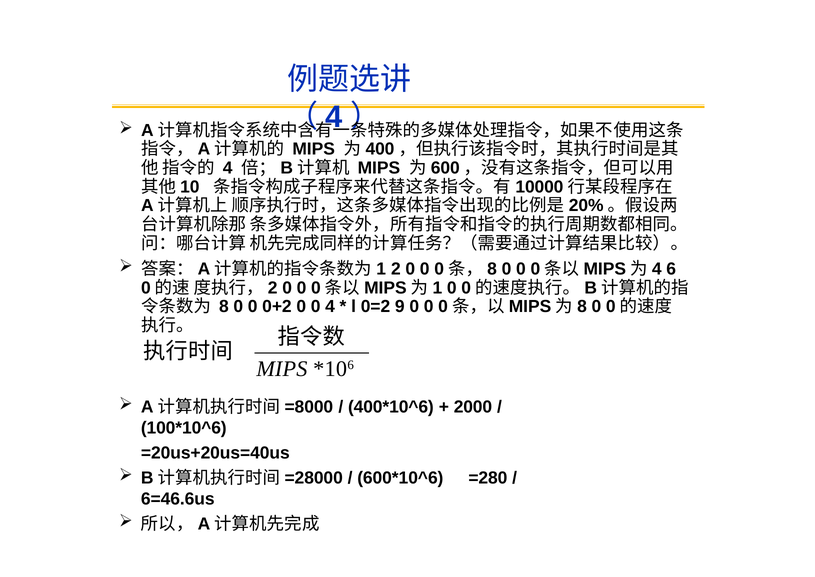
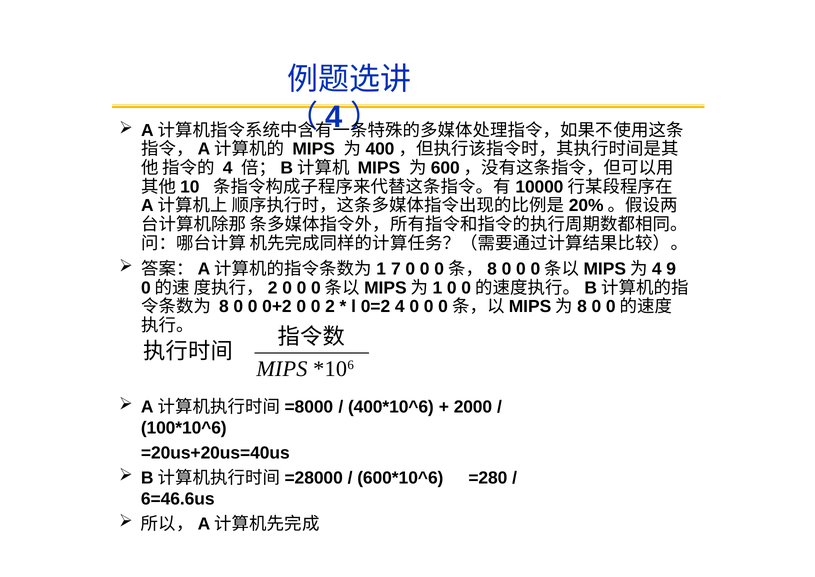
2: 2 -> 7 (396, 269)
6: 6 -> 9 (671, 269)
0 4: 4 -> 2 (330, 306)
0=2 9: 9 -> 4 (400, 306)
